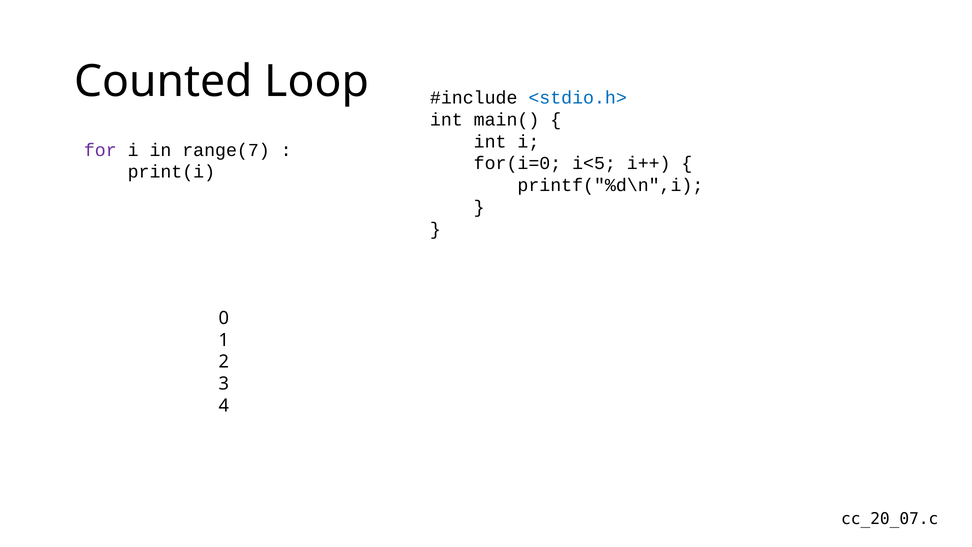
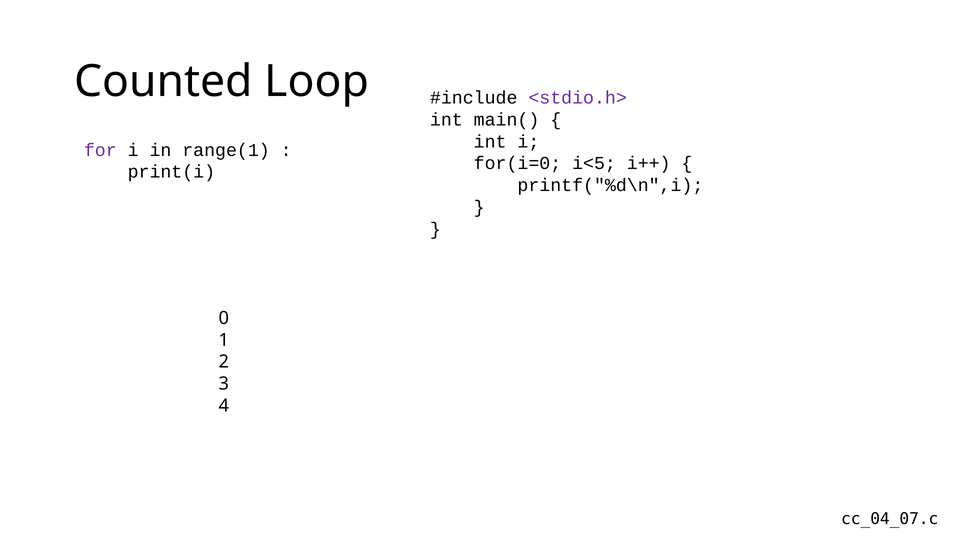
<stdio.h> colour: blue -> purple (578, 98)
range(7: range(7 -> range(1 (226, 150)
cc_20_07.c: cc_20_07.c -> cc_04_07.c (890, 519)
